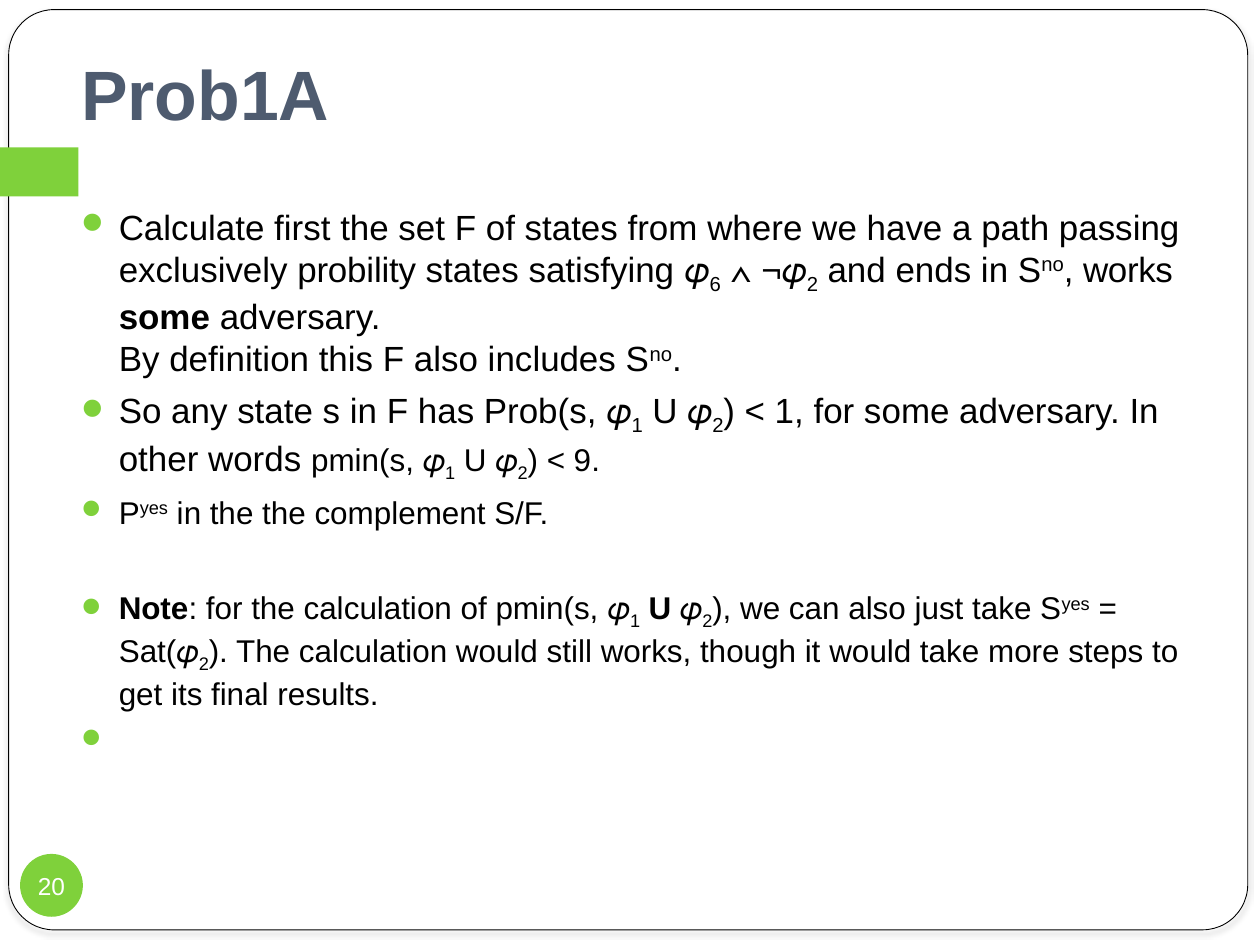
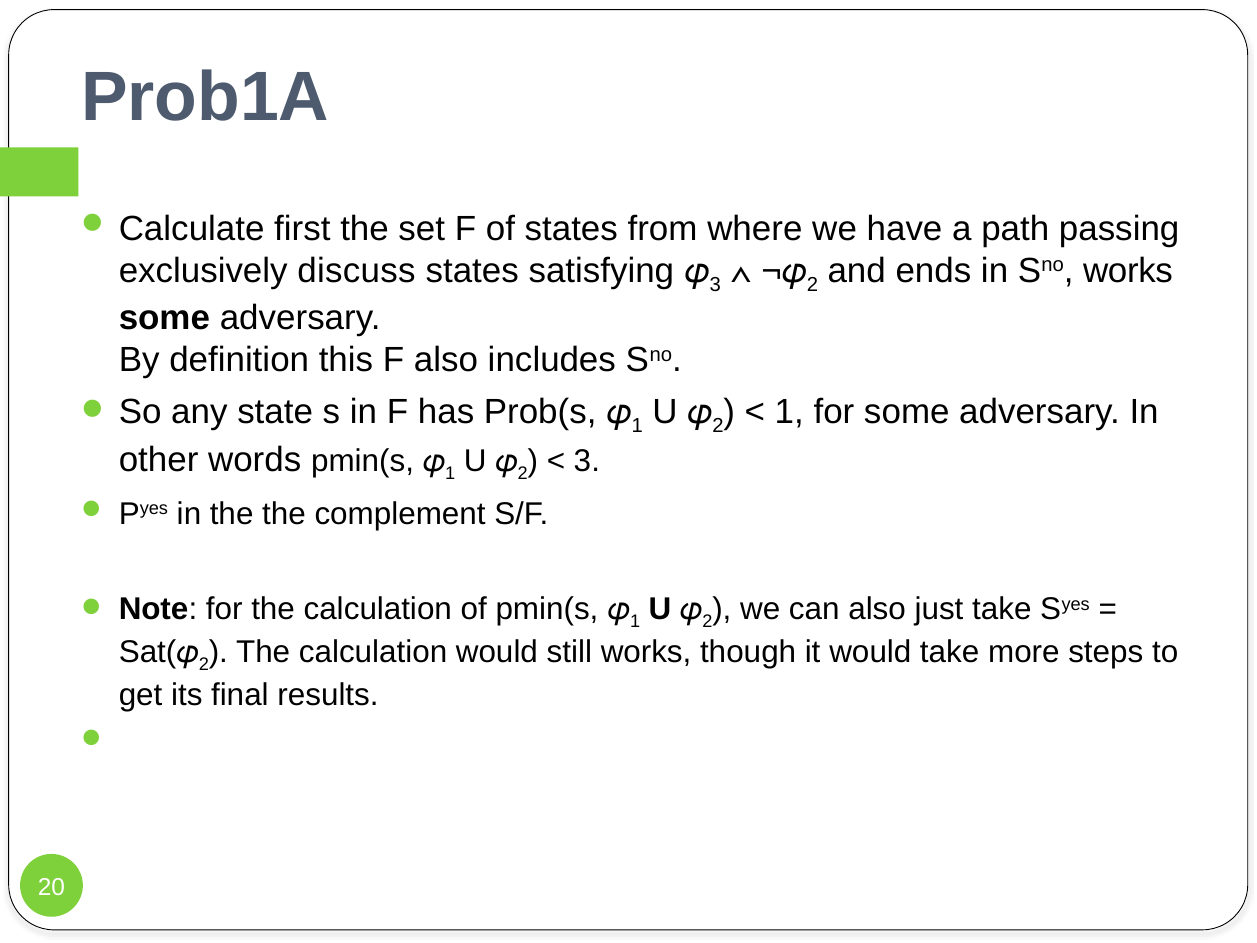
probility: probility -> discuss (356, 271)
6: 6 -> 3 (715, 284)
9: 9 -> 3 (587, 461)
